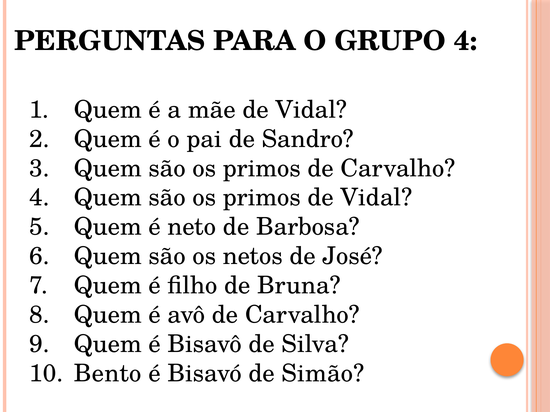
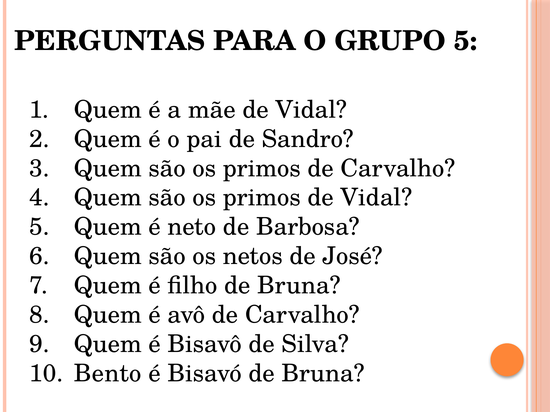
GRUPO 4: 4 -> 5 (465, 41)
Bisavó de Simão: Simão -> Bruna (323, 374)
